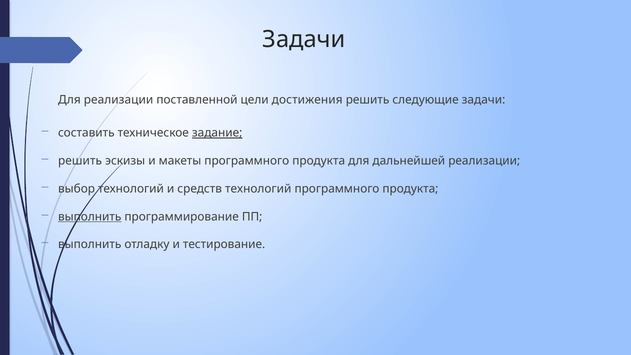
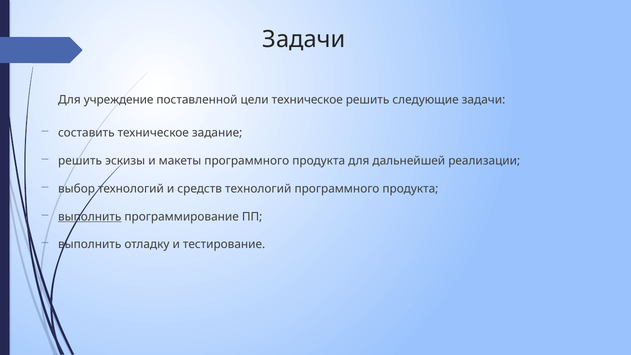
Для реализации: реализации -> учреждение (119, 100)
цели достижения: достижения -> техническое (307, 100)
задание underline: present -> none (217, 133)
